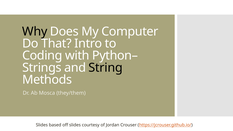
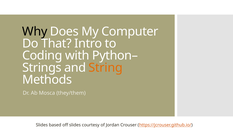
String colour: black -> orange (106, 68)
